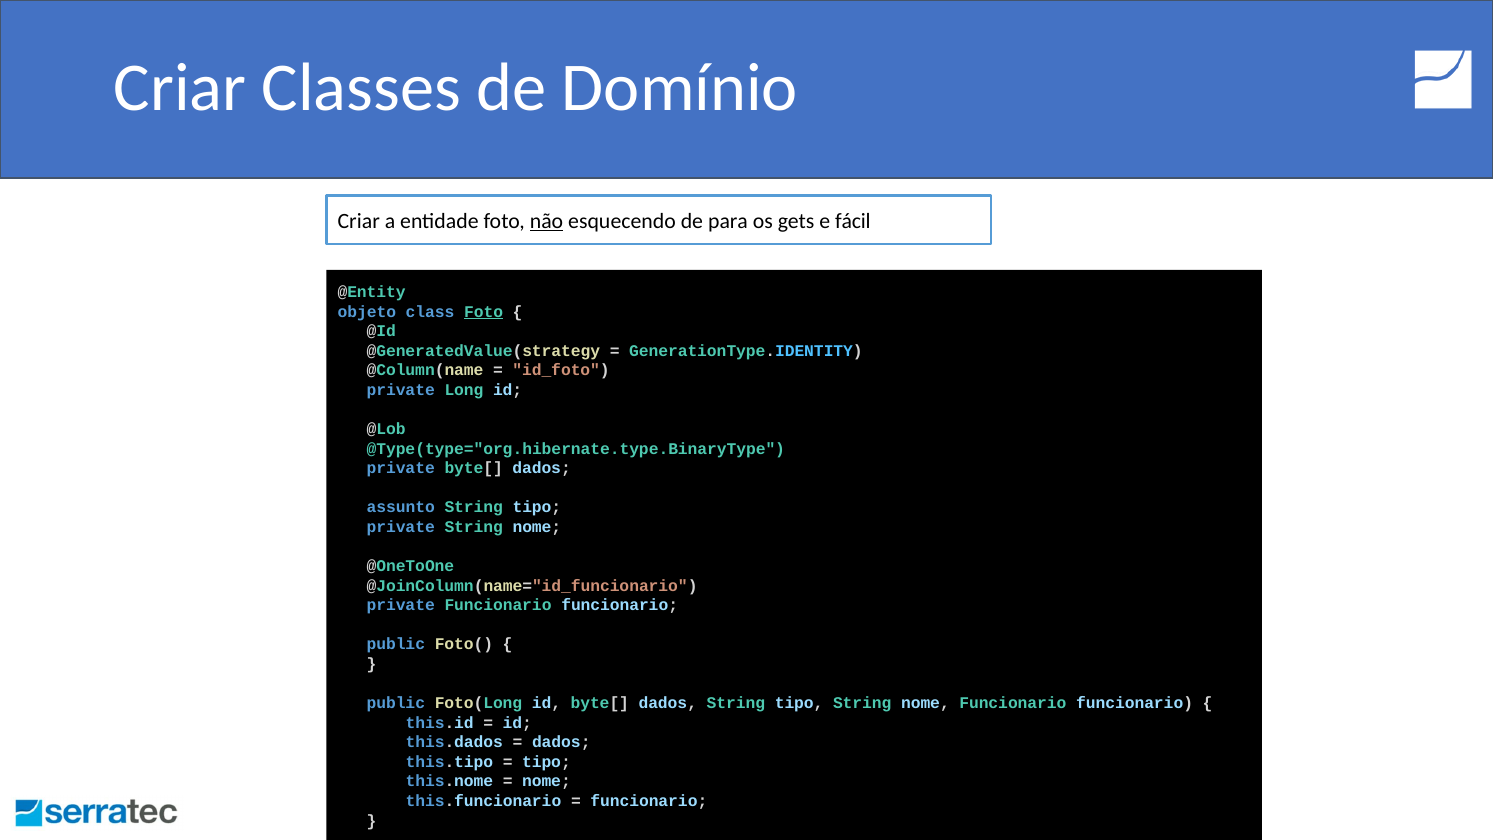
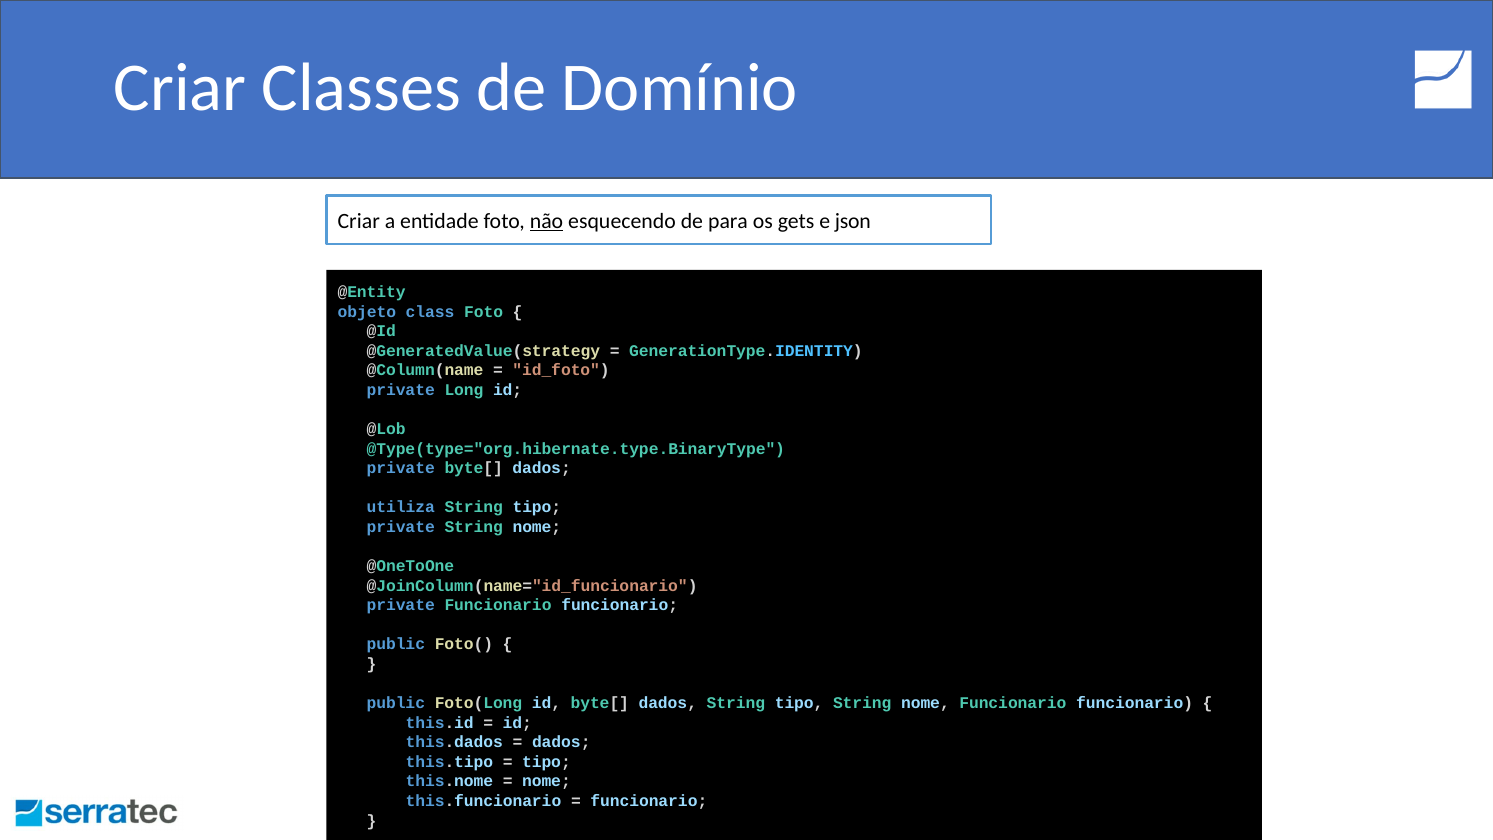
fácil: fácil -> json (853, 221)
Foto underline: present -> none (484, 312)
assunto: assunto -> utiliza (401, 507)
